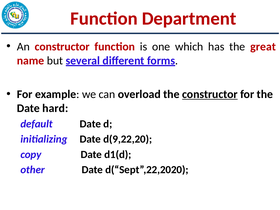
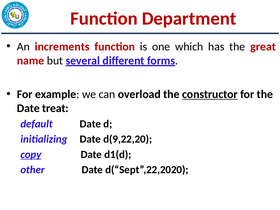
An constructor: constructor -> increments (62, 47)
hard: hard -> treat (55, 108)
copy underline: none -> present (31, 154)
